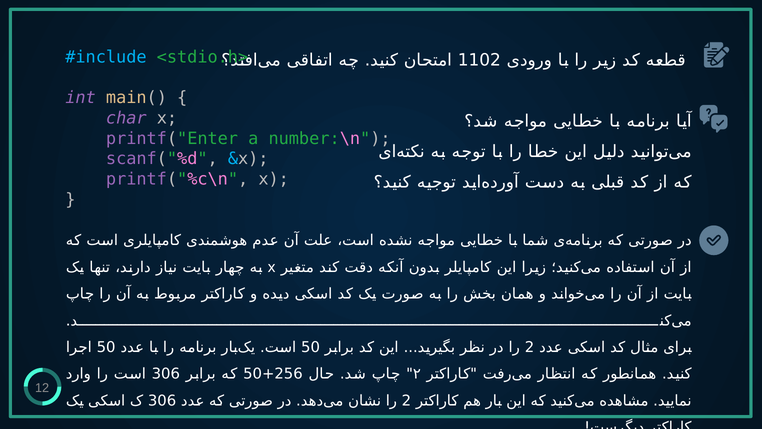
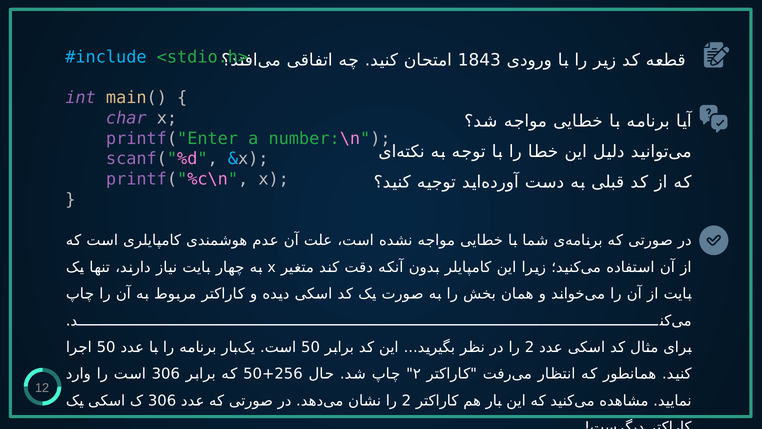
1102: 1102 -> 1843 (479, 60)
